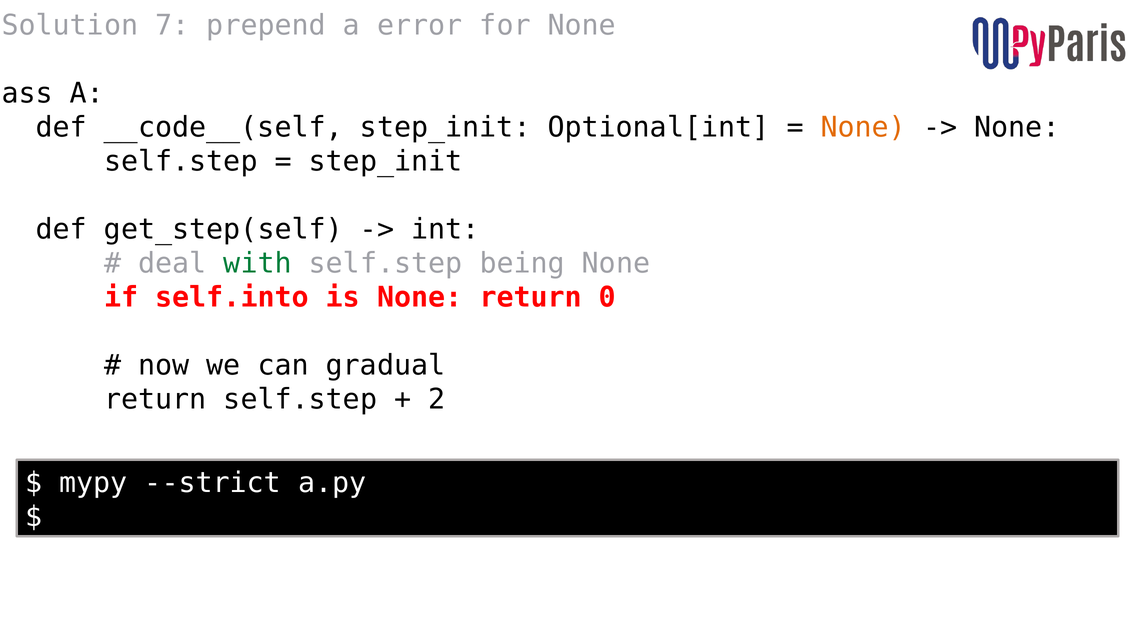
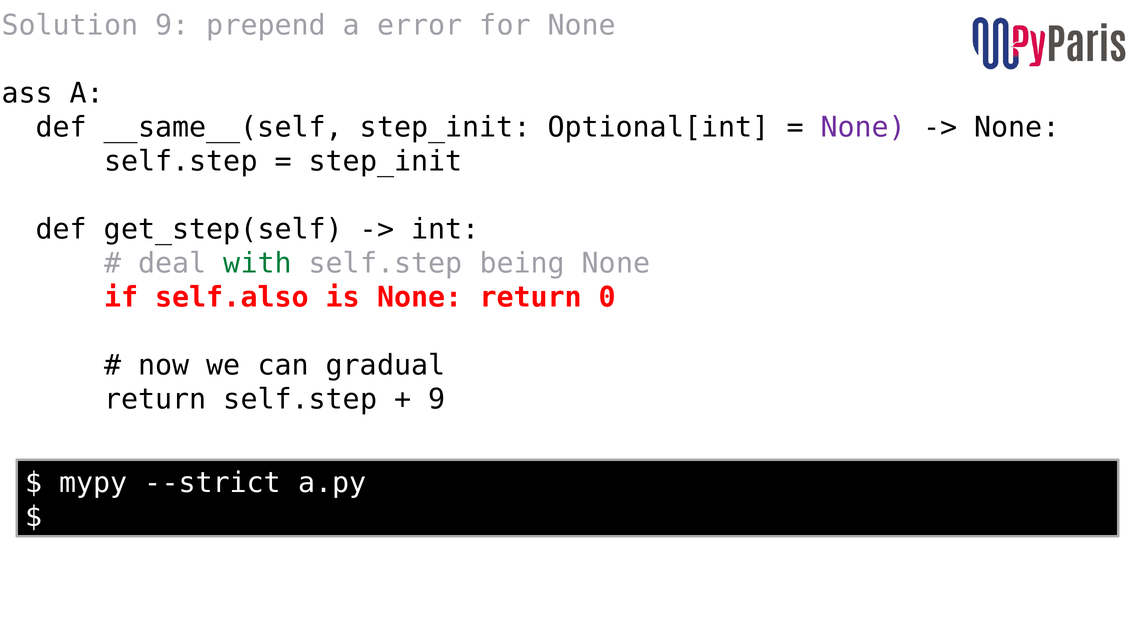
Solution 7: 7 -> 9 (172, 25)
__code__(self: __code__(self -> __same__(self (223, 127)
None colour: orange -> purple (863, 127)
self.into: self.into -> self.also (232, 297)
2: 2 -> 9 (437, 399)
